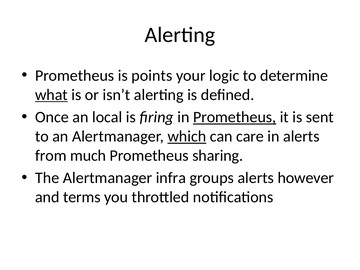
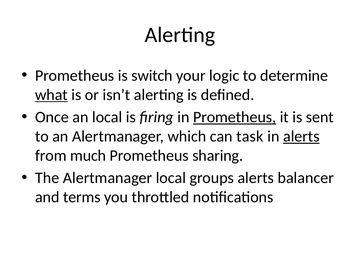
points: points -> switch (152, 76)
which underline: present -> none (187, 136)
care: care -> task (250, 136)
alerts underline: none -> present (301, 136)
Alertmanager infra: infra -> local (171, 178)
however: however -> balancer (306, 178)
